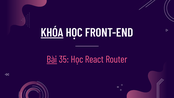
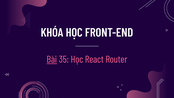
KHÓA underline: present -> none (52, 33)
